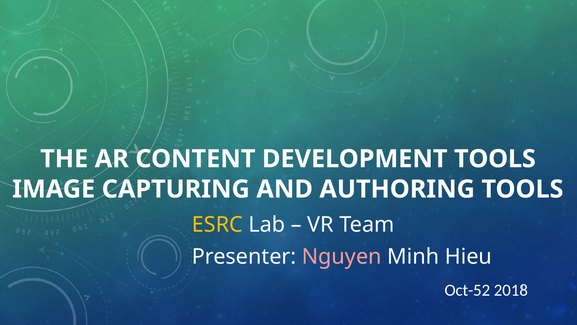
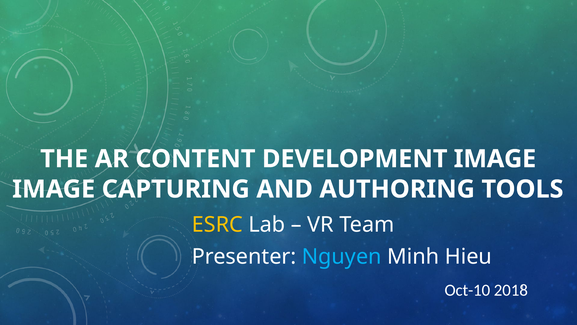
DEVELOPMENT TOOLS: TOOLS -> IMAGE (495, 159)
Nguyen colour: pink -> light blue (342, 256)
Oct-52: Oct-52 -> Oct-10 (467, 290)
